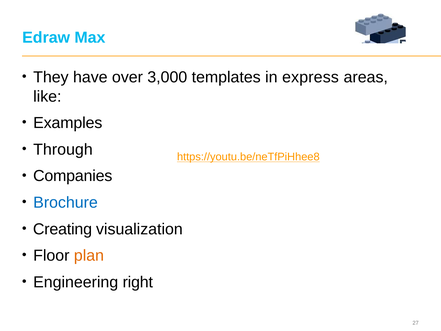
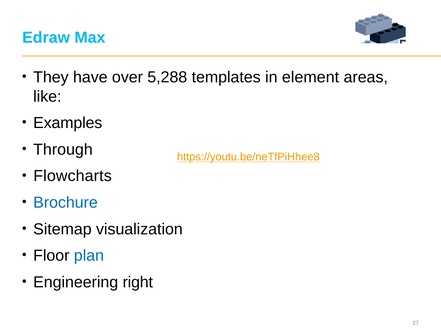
3,000: 3,000 -> 5,288 (167, 77)
express: express -> element (311, 77)
Companies: Companies -> Flowcharts (73, 176)
Creating: Creating -> Sitemap (62, 229)
plan colour: orange -> blue (89, 255)
